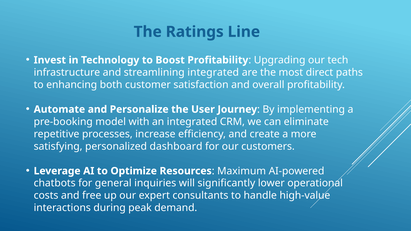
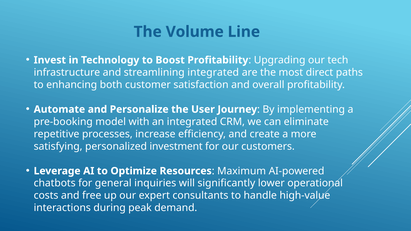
Ratings: Ratings -> Volume (195, 32)
dashboard: dashboard -> investment (176, 146)
